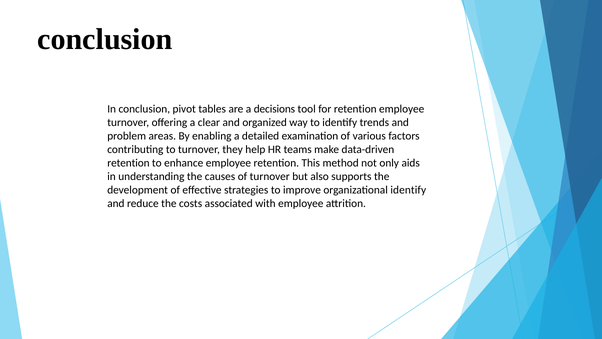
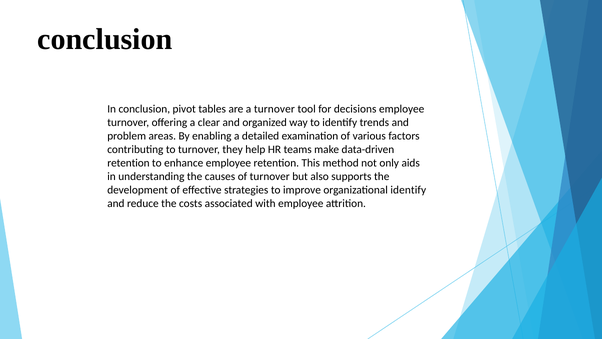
a decisions: decisions -> turnover (274, 109)
for retention: retention -> decisions (355, 109)
